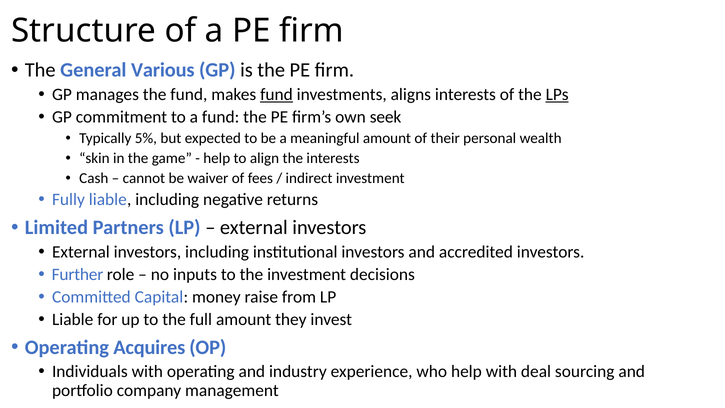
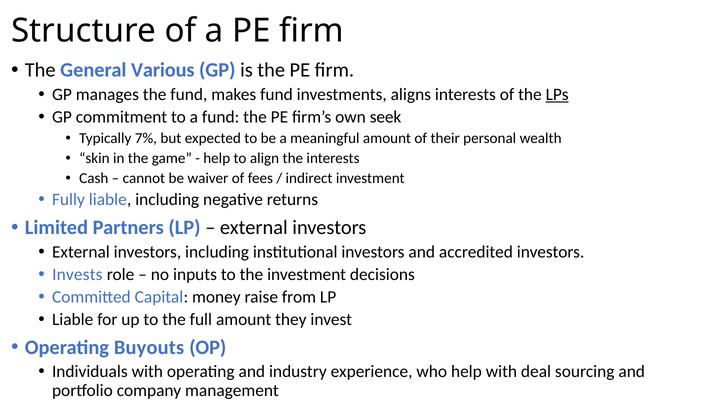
fund underline: present -> none (276, 94)
5%: 5% -> 7% (146, 138)
Further: Further -> Invests (77, 274)
Acquires: Acquires -> Buyouts (149, 347)
